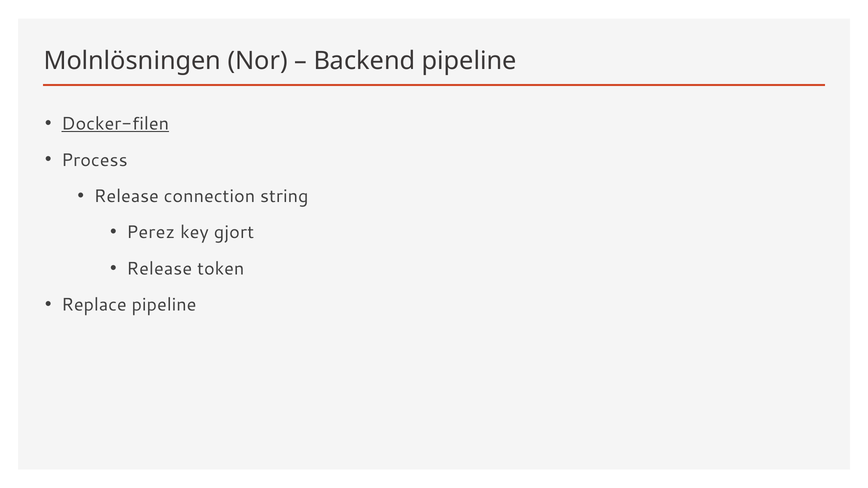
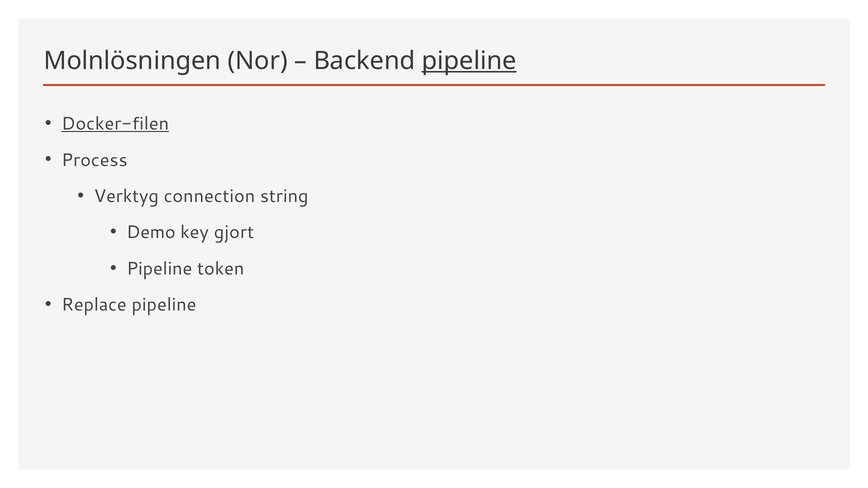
pipeline underline: none -> present (469, 61)
Release: Release -> Verktyg (126, 196)
Perez: Perez -> Demo (151, 233)
Release: Release -> Pipeline (159, 269)
